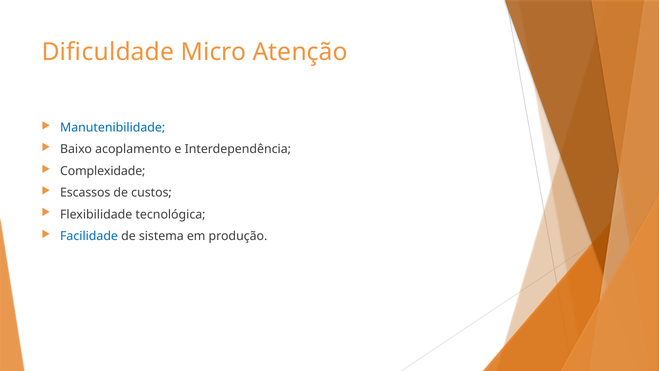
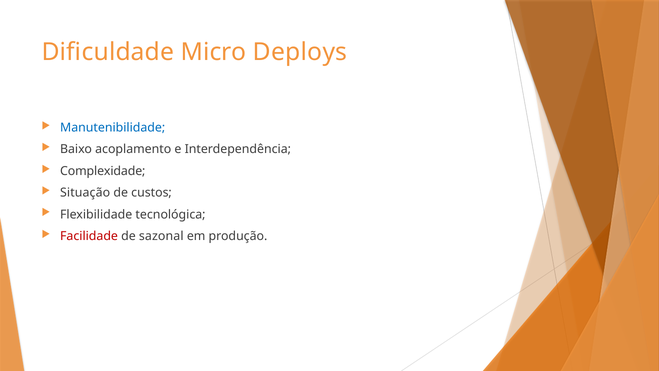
Atenção: Atenção -> Deploys (300, 52)
Escassos: Escassos -> Situação (85, 193)
Facilidade colour: blue -> red (89, 236)
sistema: sistema -> sazonal (161, 236)
